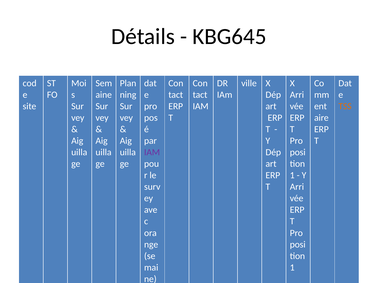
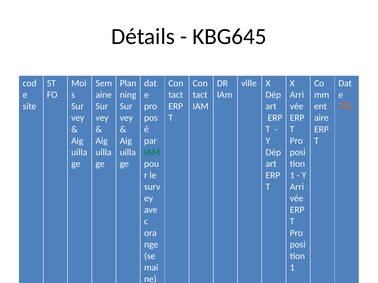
IAM colour: purple -> green (152, 153)
